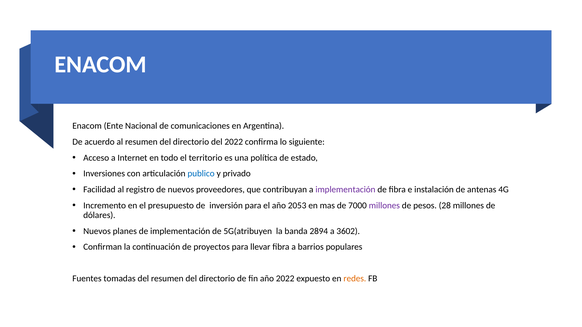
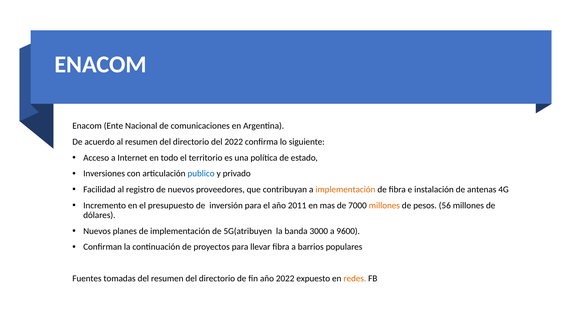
implementación colour: purple -> orange (345, 190)
2053: 2053 -> 2011 (297, 206)
millones colour: purple -> orange (384, 206)
28: 28 -> 56 (445, 206)
2894: 2894 -> 3000 (319, 231)
3602: 3602 -> 9600 (348, 231)
